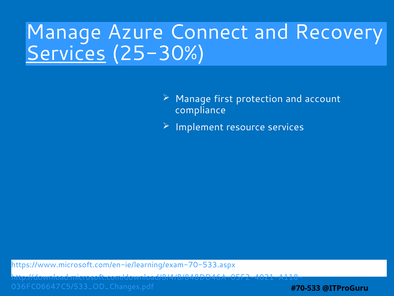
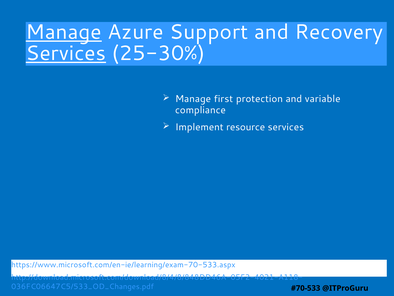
Manage underline: none -> present (64, 32)
Connect: Connect -> Support (209, 32)
account: account -> variable (323, 99)
